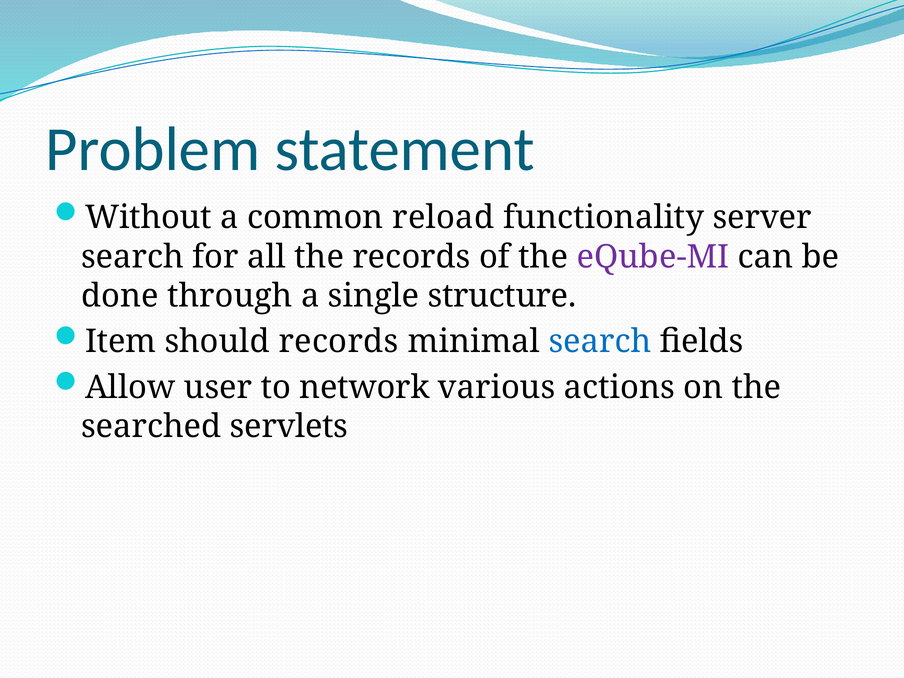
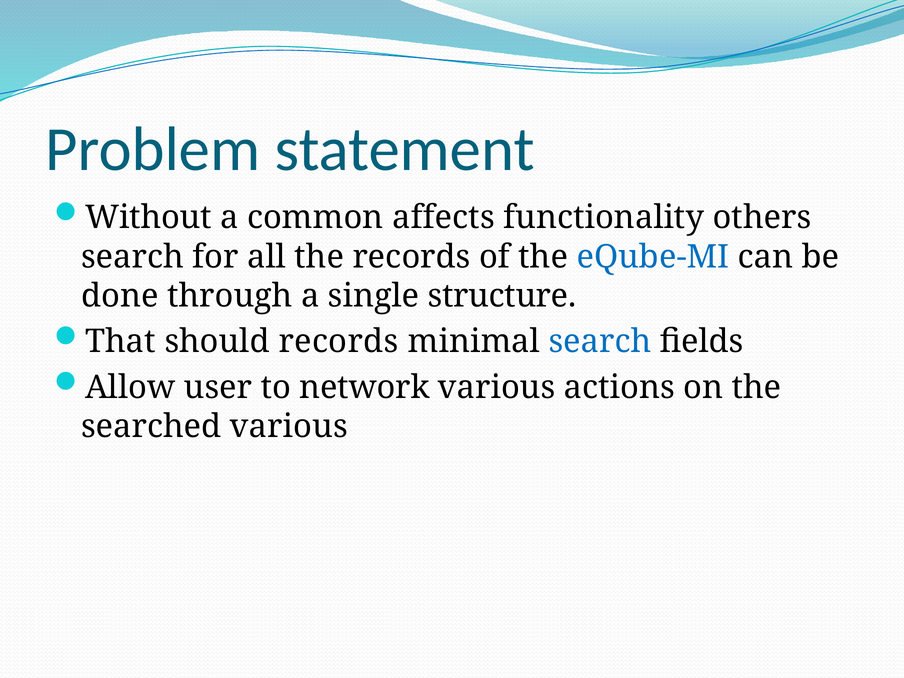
reload: reload -> affects (443, 218)
server: server -> others (762, 218)
eQube-MI colour: purple -> blue (653, 257)
Item: Item -> That (121, 342)
searched servlets: servlets -> various (289, 426)
